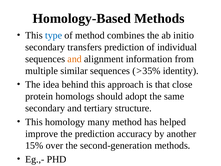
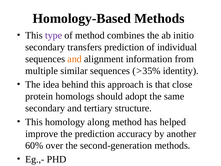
type colour: blue -> purple (54, 35)
many: many -> along (99, 122)
15%: 15% -> 60% (34, 145)
